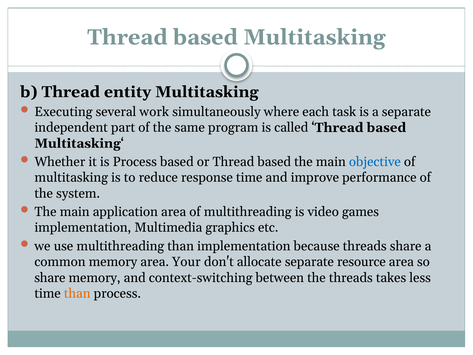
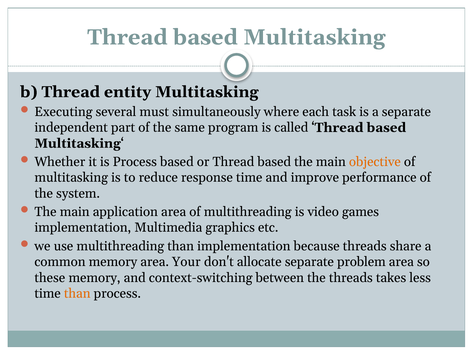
work: work -> must (154, 112)
objective colour: blue -> orange (375, 162)
resource: resource -> problem (361, 262)
share: share -> these (50, 277)
